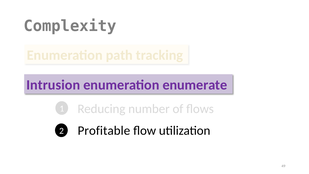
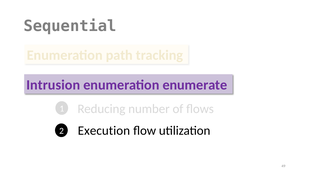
Complexity: Complexity -> Sequential (70, 26)
Profitable: Profitable -> Execution (104, 130)
